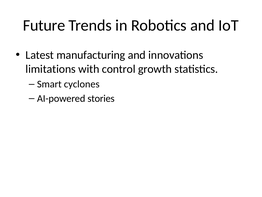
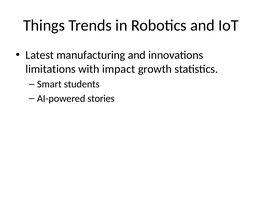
Future: Future -> Things (44, 25)
control: control -> impact (119, 69)
cyclones: cyclones -> students (82, 84)
